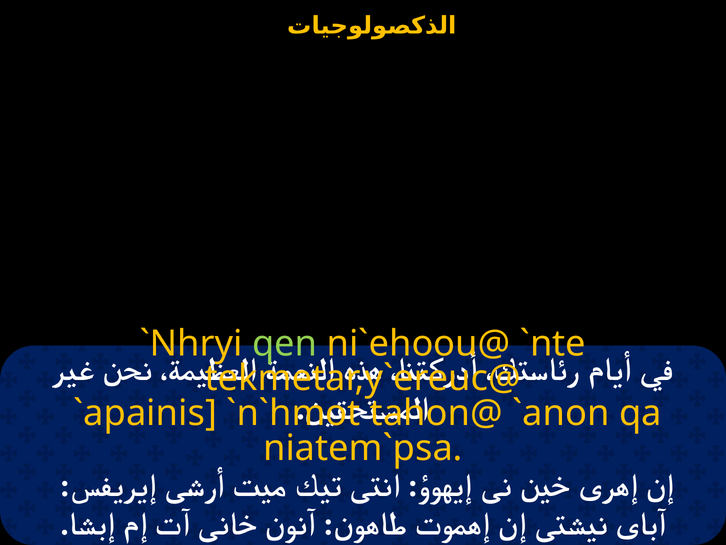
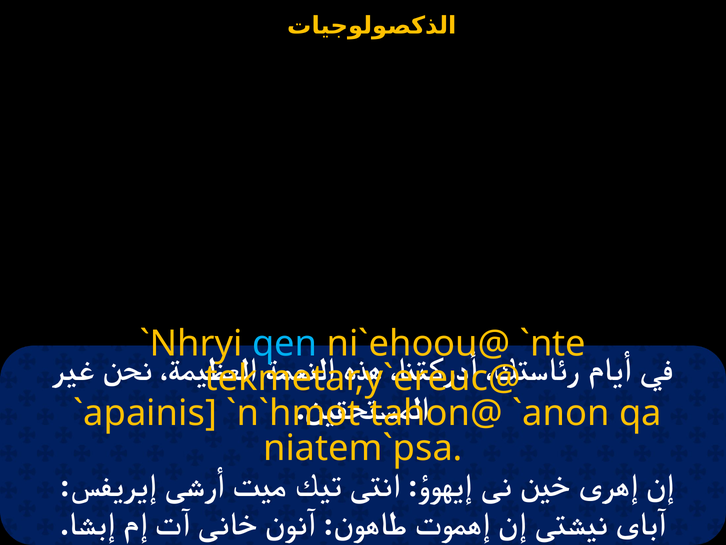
qen colour: light green -> light blue (285, 343)
